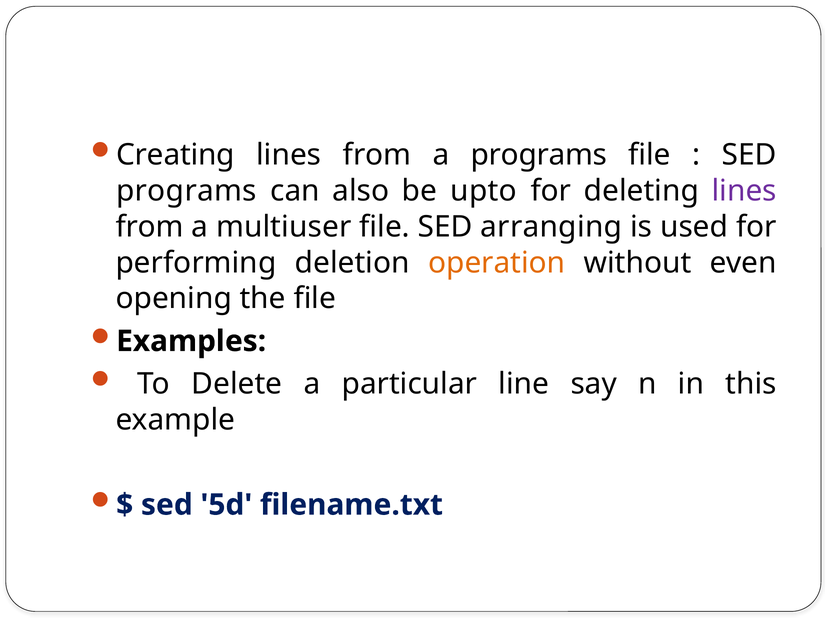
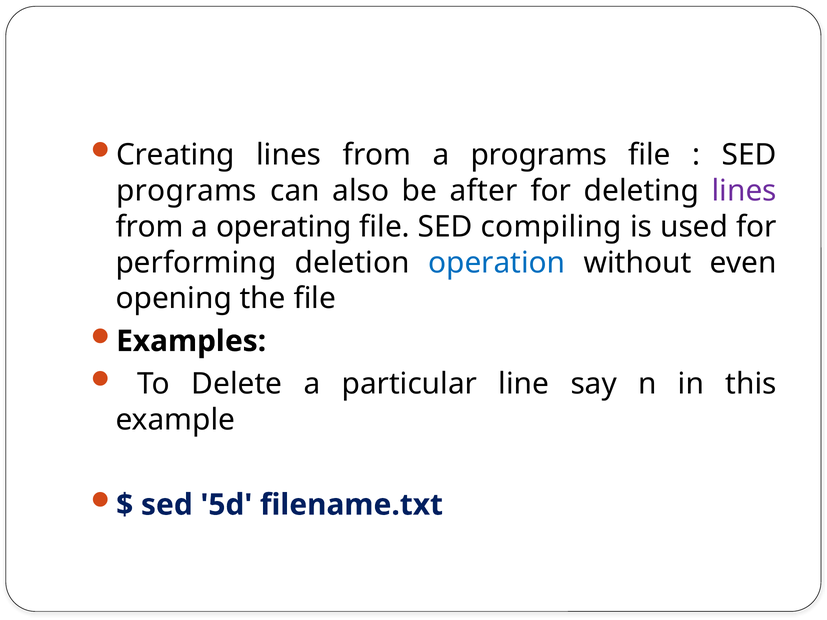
upto: upto -> after (484, 191)
multiuser: multiuser -> operating (284, 227)
arranging: arranging -> compiling (551, 227)
operation colour: orange -> blue (497, 263)
